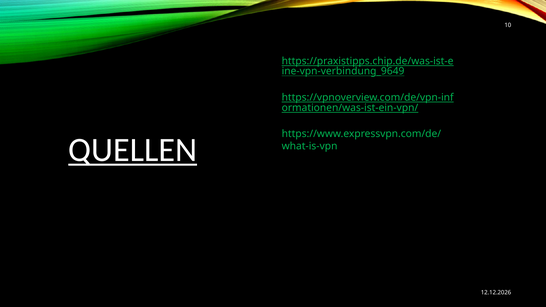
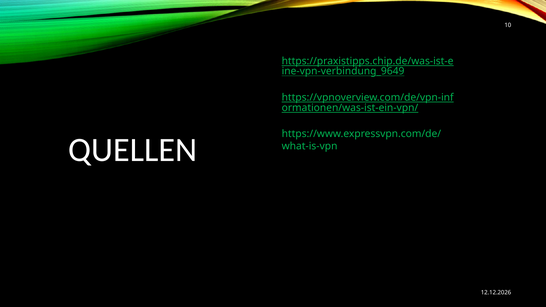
QUELLEN underline: present -> none (133, 150)
